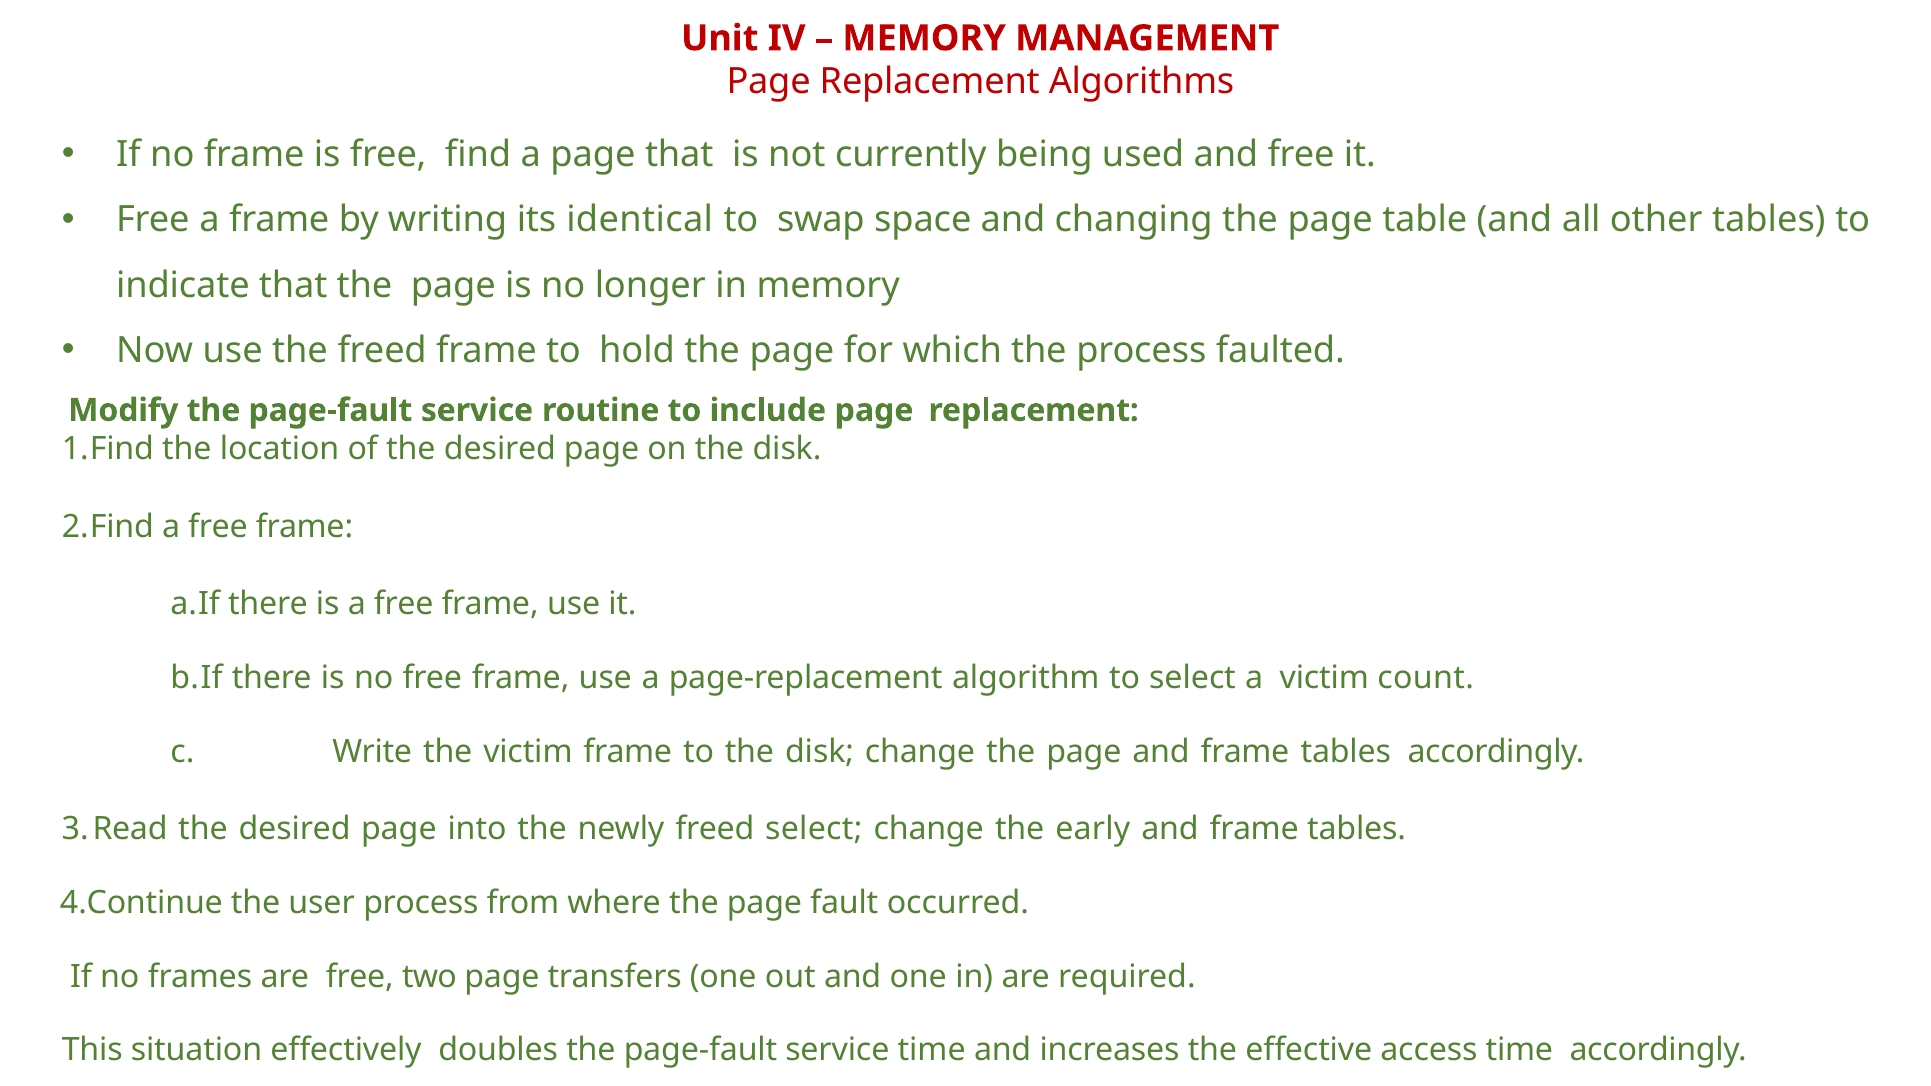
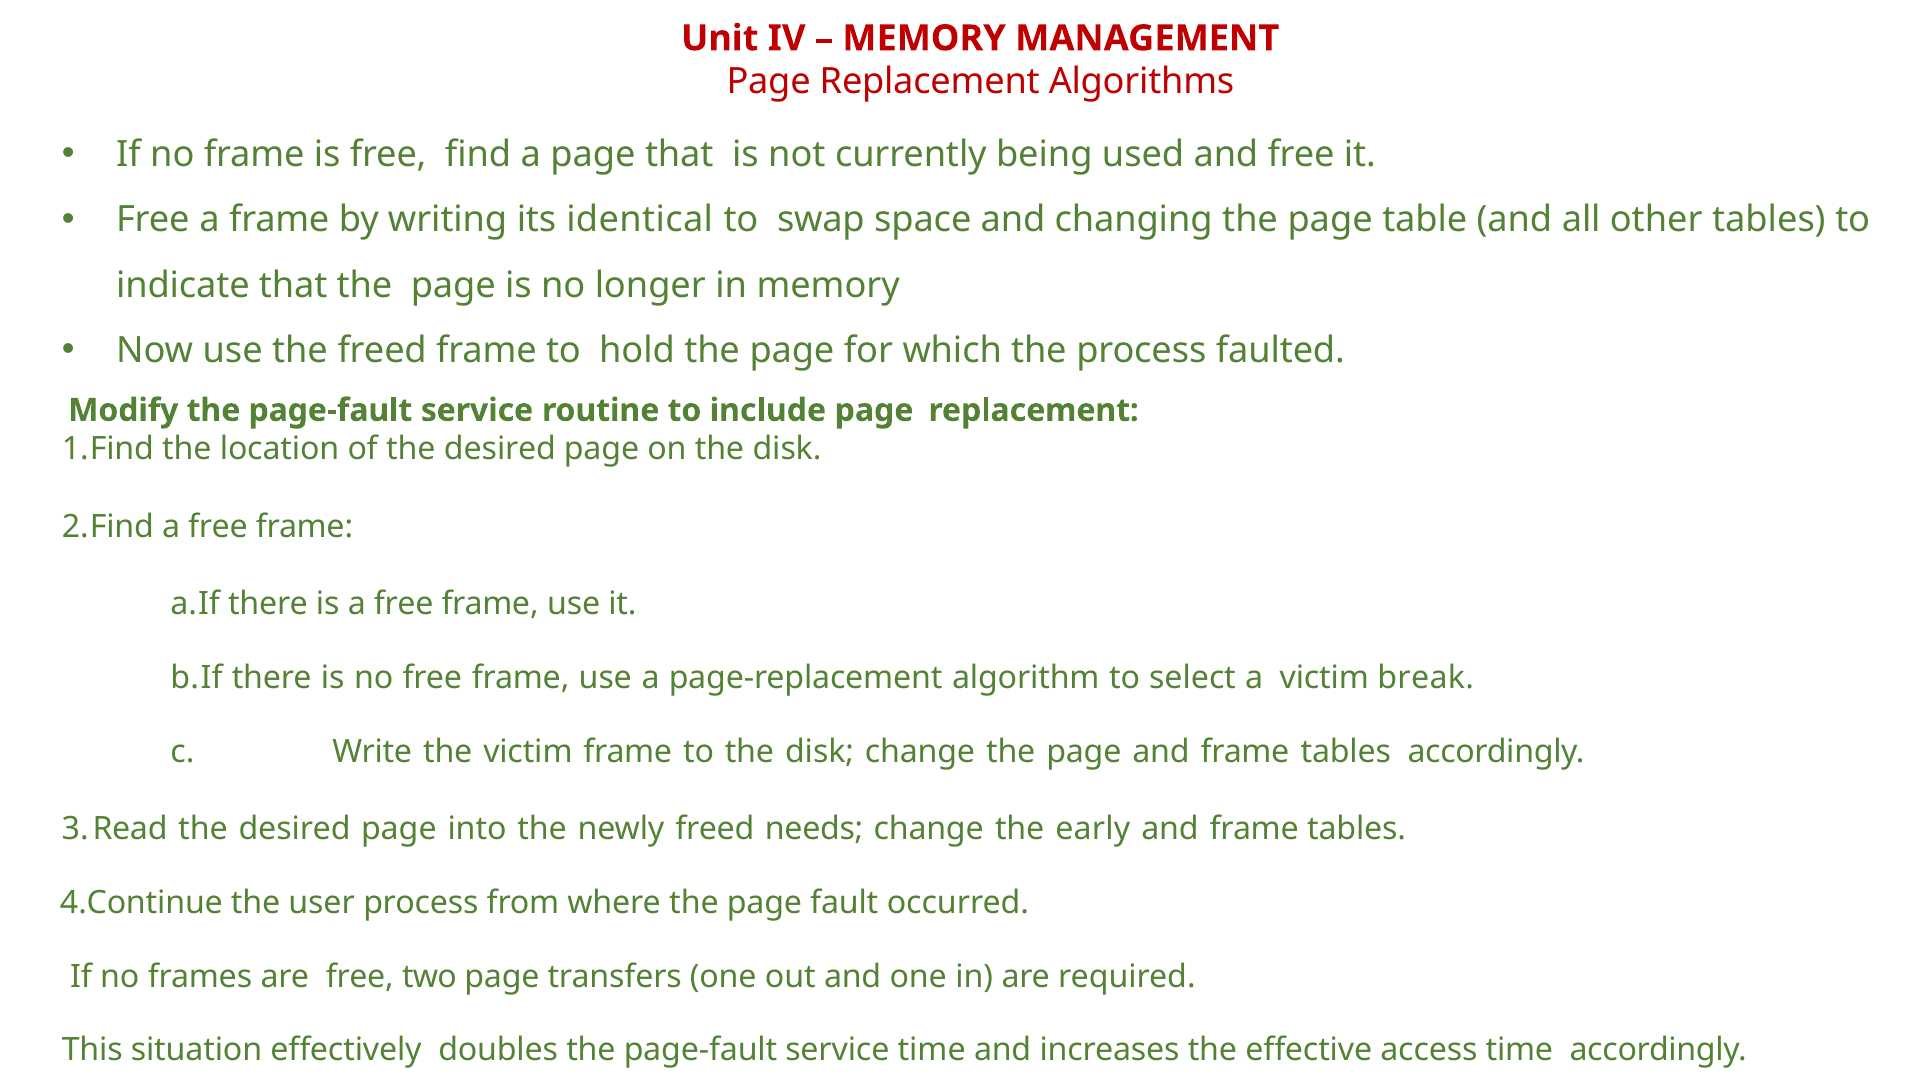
count: count -> break (1426, 678)
freed select: select -> needs (814, 829)
